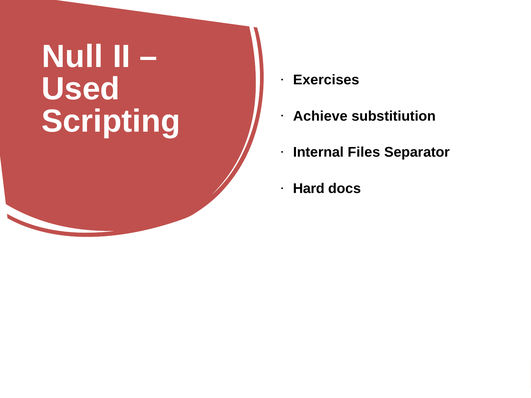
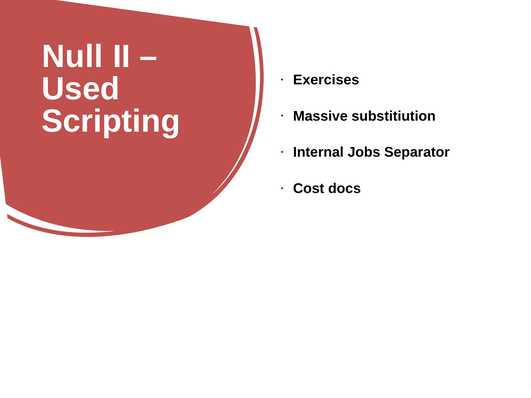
Achieve: Achieve -> Massive (320, 116)
Files: Files -> Jobs (364, 152)
Hard: Hard -> Cost (309, 189)
